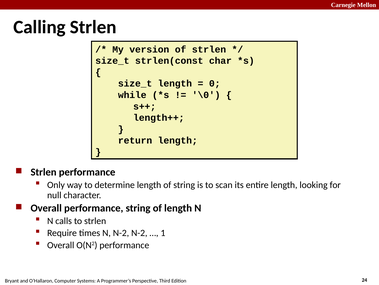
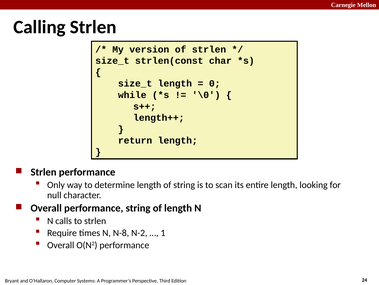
N N-2: N-2 -> N-8 (121, 232)
